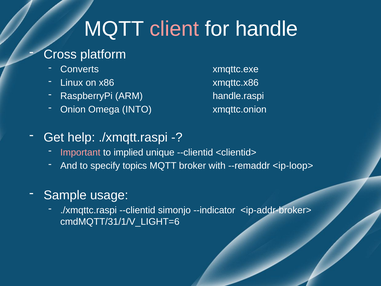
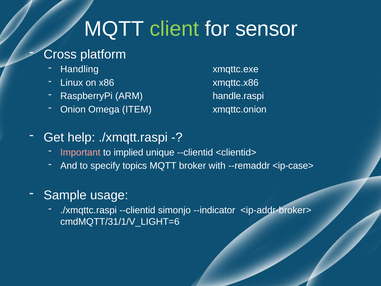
client colour: pink -> light green (174, 29)
handle: handle -> sensor (267, 29)
Converts: Converts -> Handling (79, 69)
INTO: INTO -> ITEM (137, 109)
<ip-loop>: <ip-loop> -> <ip-case> (293, 166)
